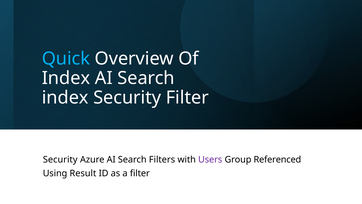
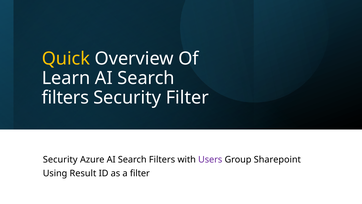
Quick colour: light blue -> yellow (66, 58)
Index: Index -> Learn (66, 78)
index: index -> filters (65, 98)
Referenced: Referenced -> Sharepoint (277, 159)
